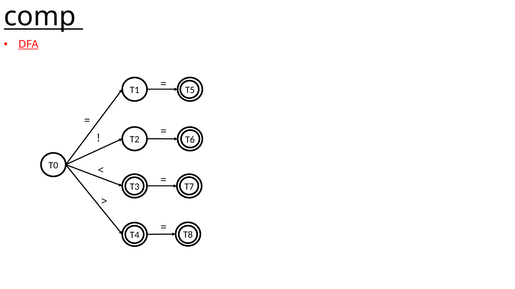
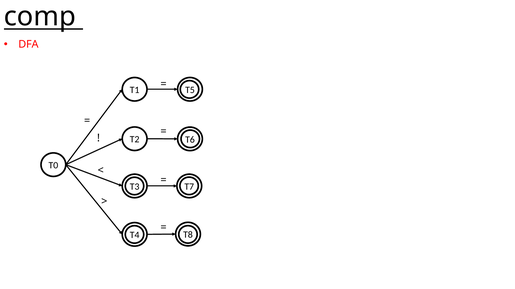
DFA underline: present -> none (28, 44)
